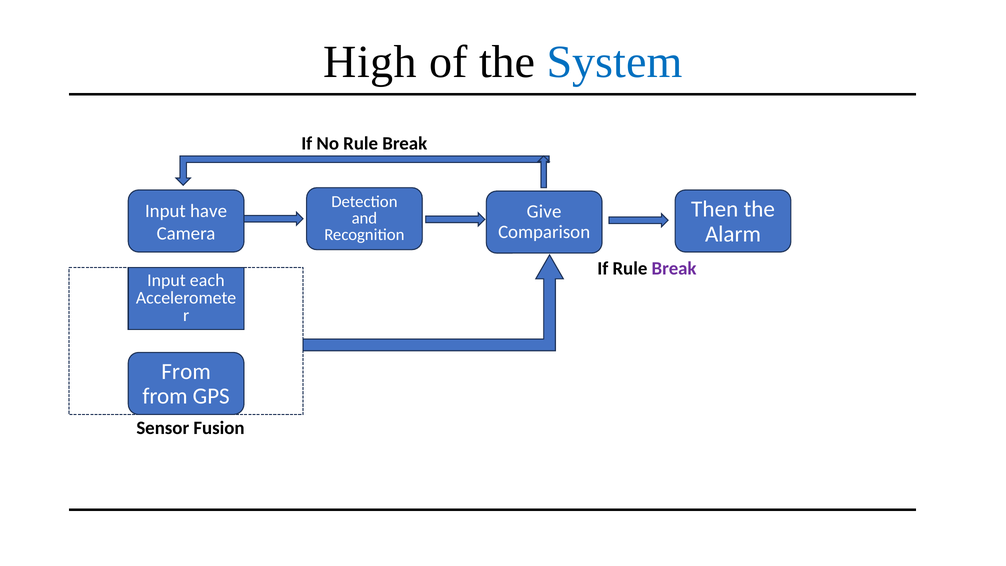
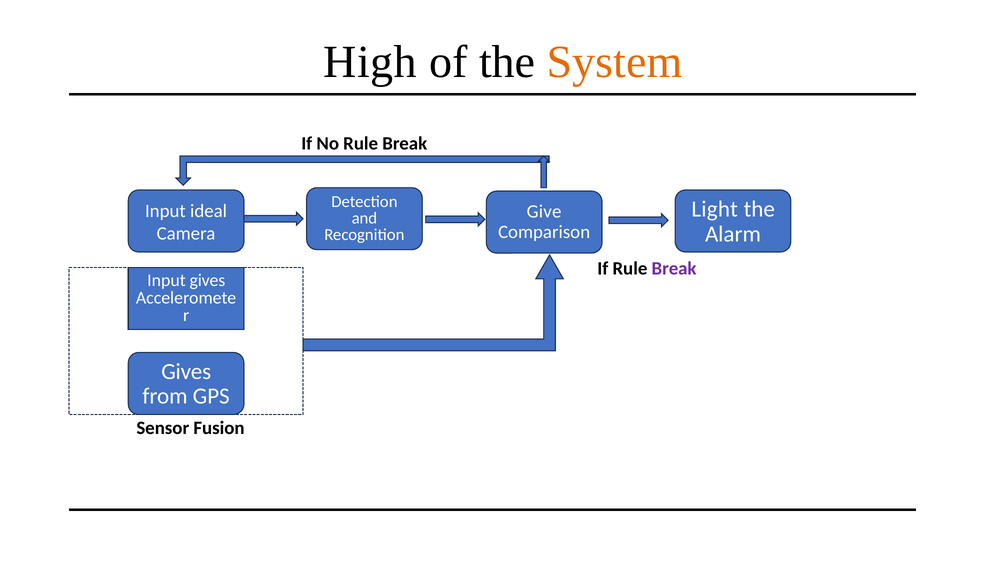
System colour: blue -> orange (615, 62)
Then: Then -> Light (715, 209)
have: have -> ideal (209, 211)
Input each: each -> gives (207, 280)
From: From -> Gives (186, 371)
